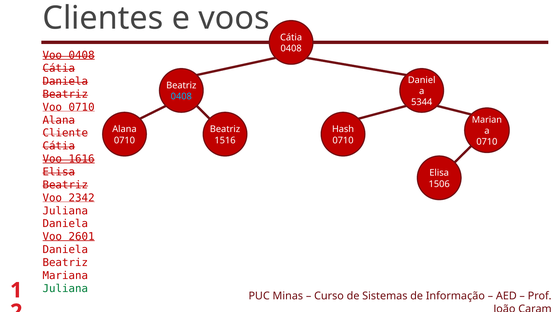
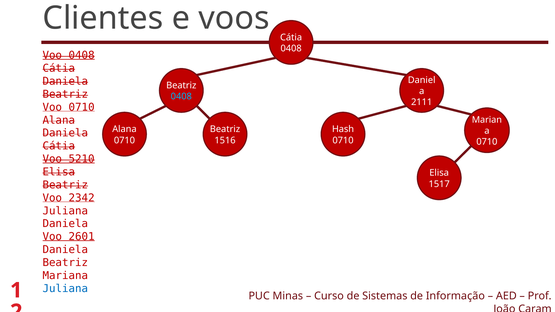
5344: 5344 -> 2111 (422, 102)
Cliente: Cliente -> Daniela (65, 133)
1616: 1616 -> 5210 (82, 159)
1506: 1506 -> 1517 (439, 184)
Juliana colour: green -> blue (65, 289)
